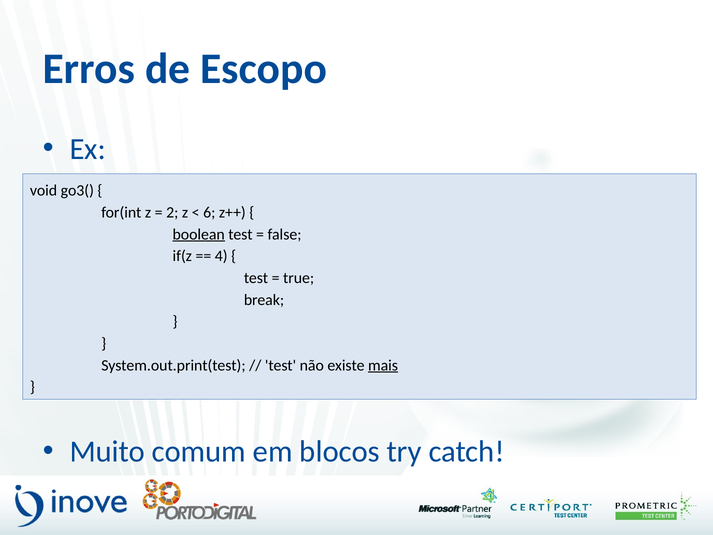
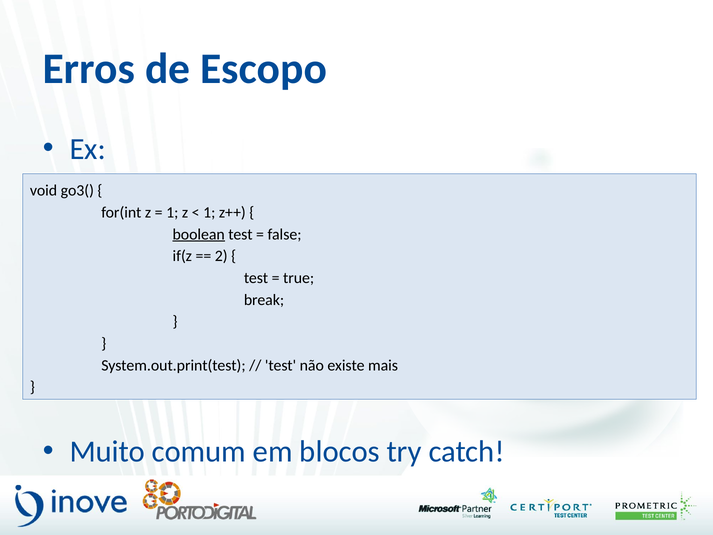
2: 2 -> 1 (172, 212)
6: 6 -> 1 (209, 212)
4: 4 -> 2 (221, 256)
mais underline: present -> none (383, 365)
